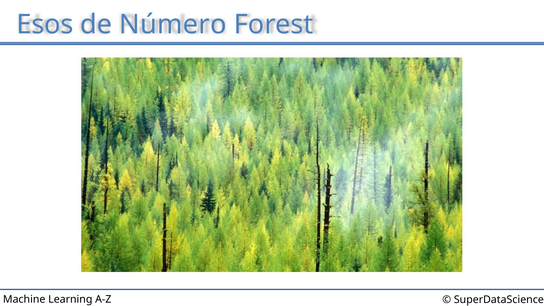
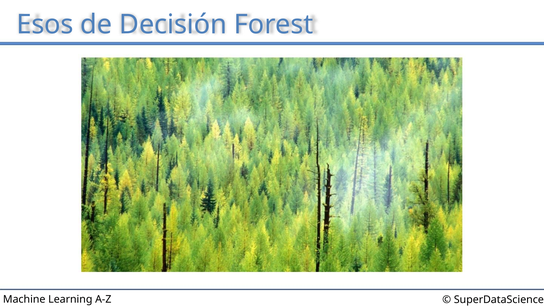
Número: Número -> Decisión (173, 24)
